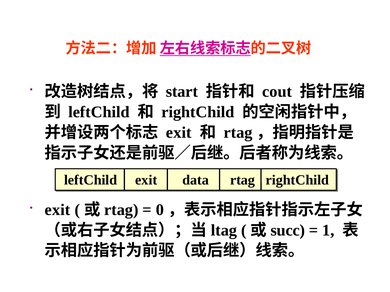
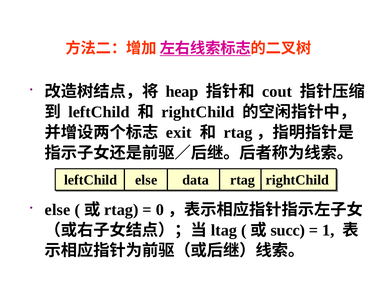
start: start -> heap (182, 92)
leftChild exit: exit -> else (146, 180)
exit: exit -> else (58, 210)
